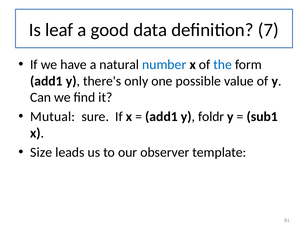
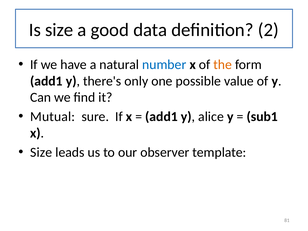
Is leaf: leaf -> size (59, 30)
7: 7 -> 2 (268, 30)
the colour: blue -> orange (223, 65)
foldr: foldr -> alice (211, 117)
